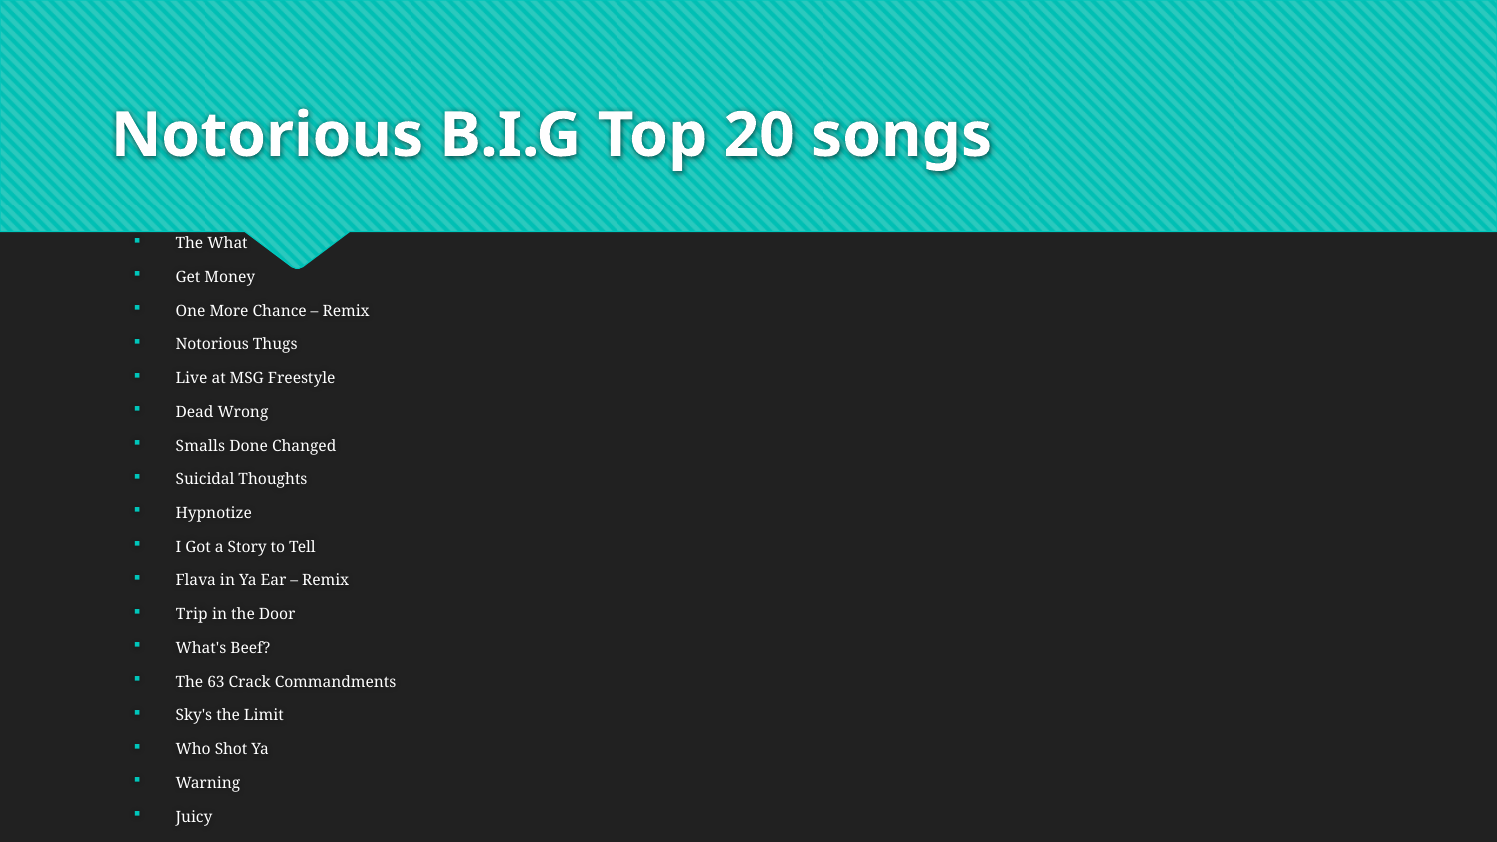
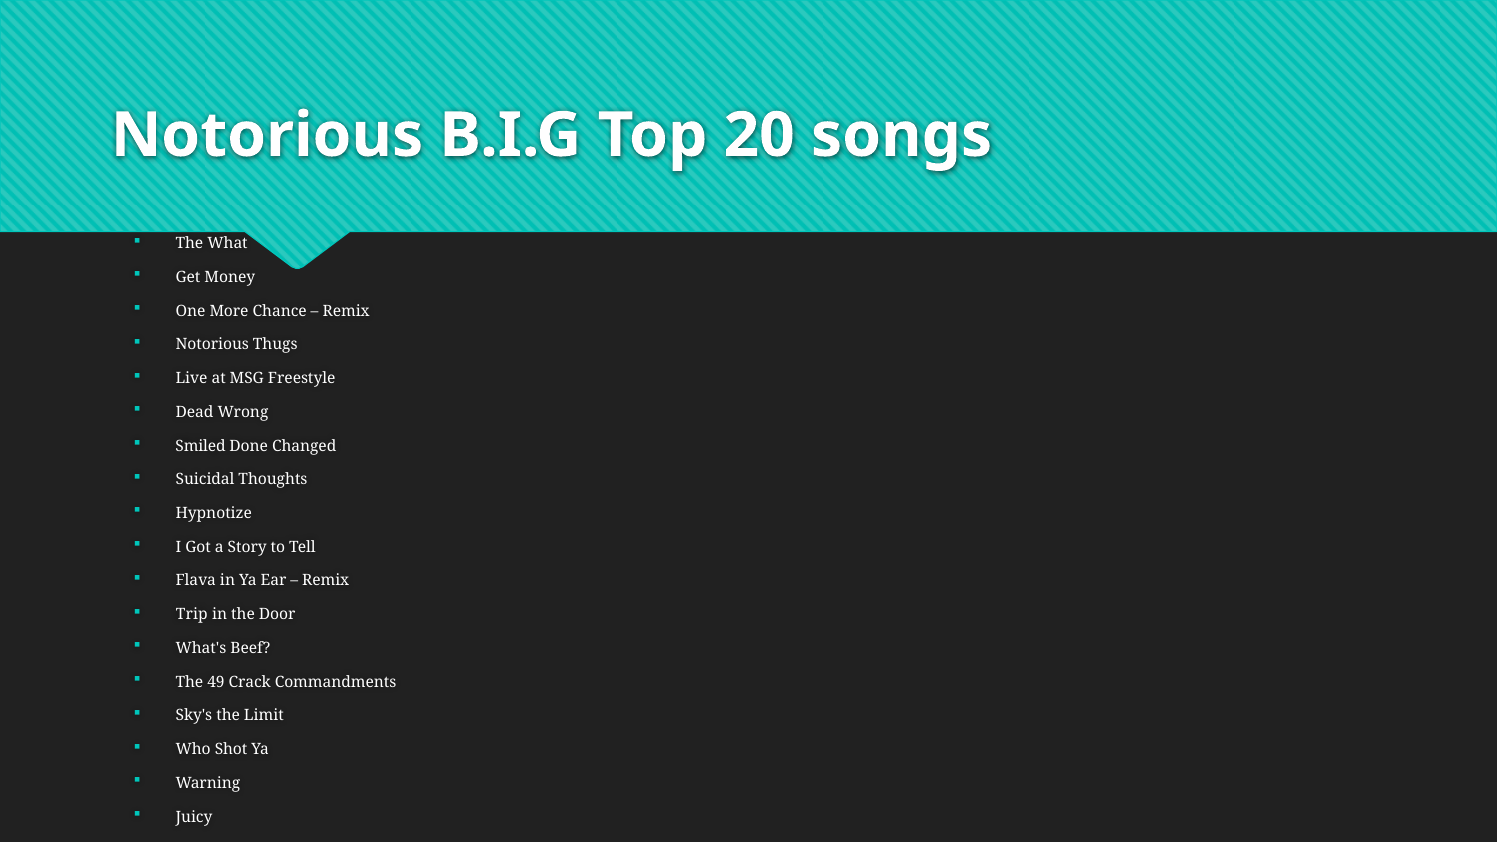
Smalls: Smalls -> Smiled (201, 446)
63: 63 -> 49 (216, 682)
